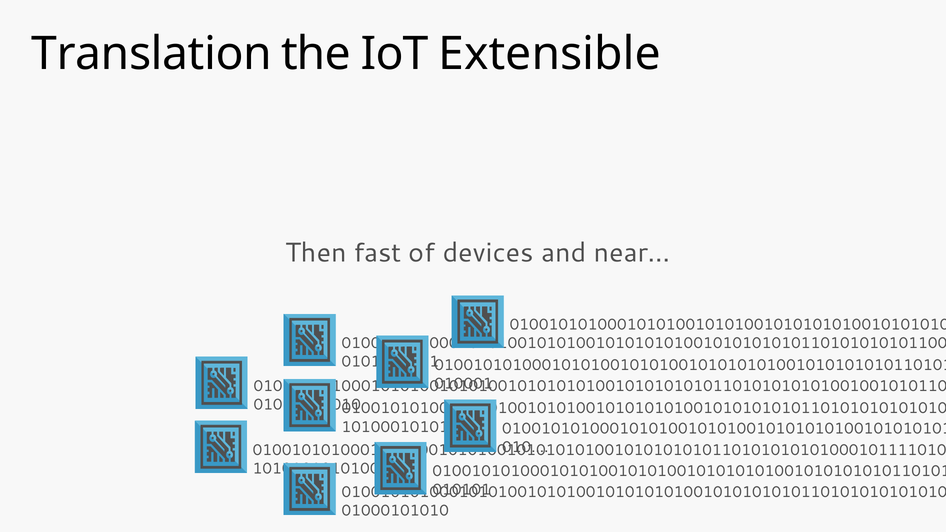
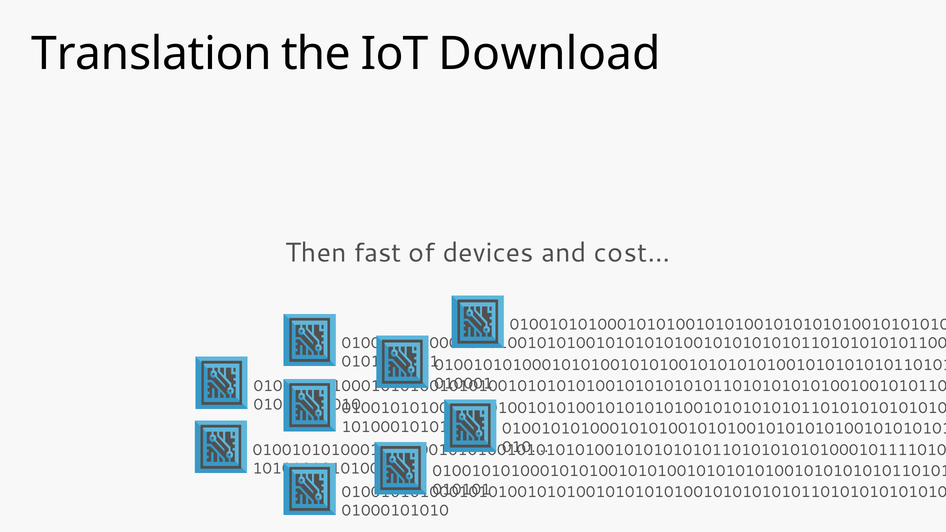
Extensible: Extensible -> Download (550, 54)
near…: near… -> cost… (632, 253)
